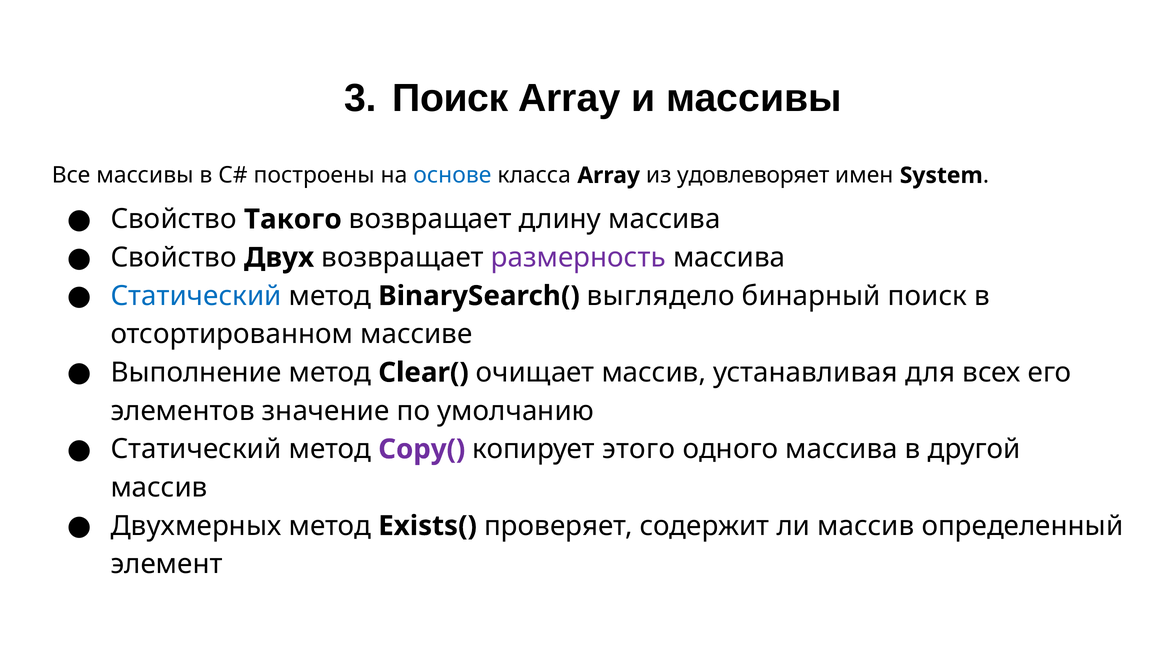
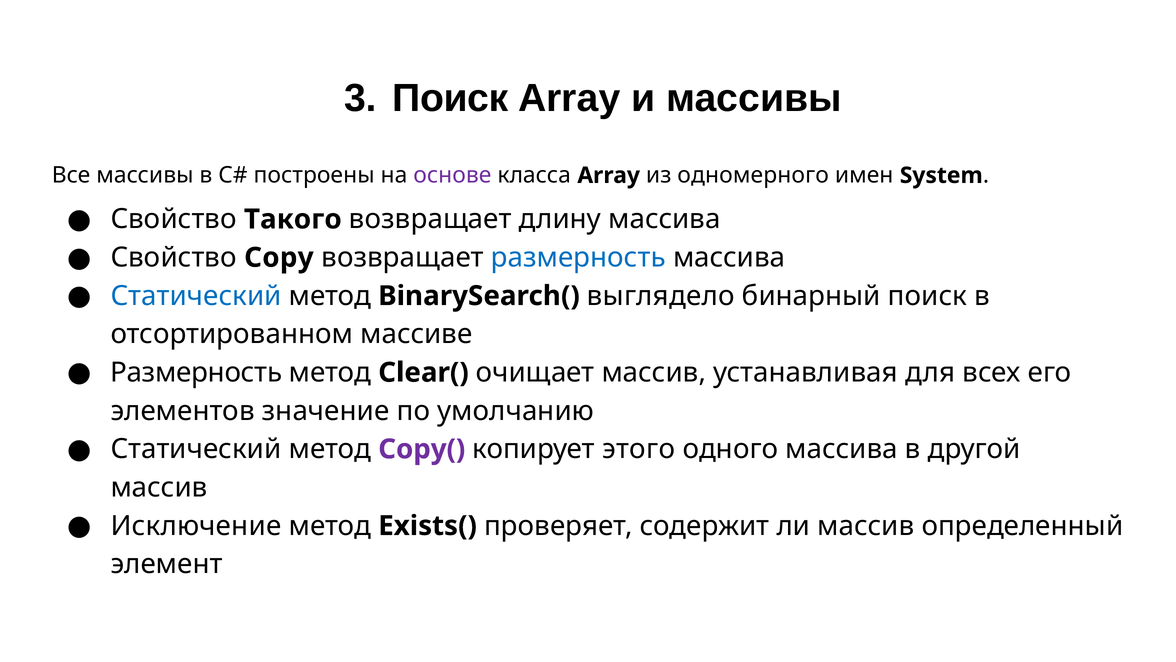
основе colour: blue -> purple (452, 175)
удовлеворяет: удовлеворяет -> одномерного (753, 175)
Двух: Двух -> Copy (279, 257)
размерность colour: purple -> blue (578, 257)
Выполнение: Выполнение -> Размерность (196, 372)
Двухмерных: Двухмерных -> Исключение (196, 525)
